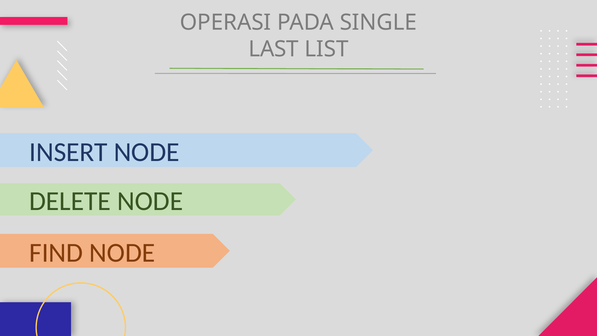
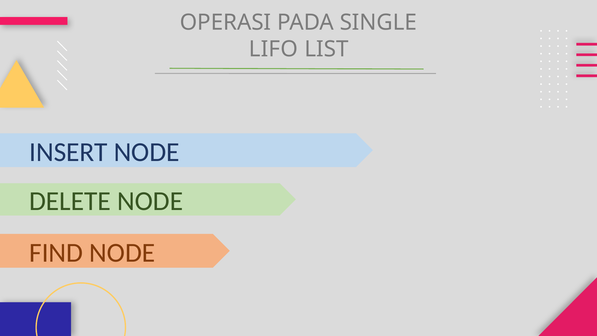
LAST: LAST -> LIFO (273, 49)
